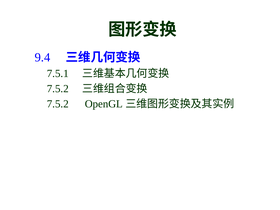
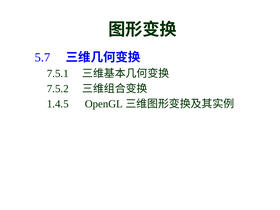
9.4: 9.4 -> 5.7 (42, 57)
7.5.2: 7.5.2 -> 1.4.5 (58, 104)
